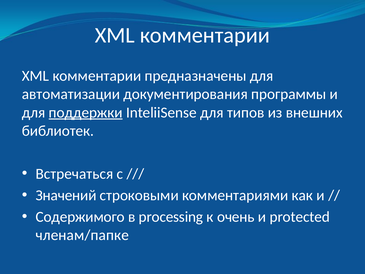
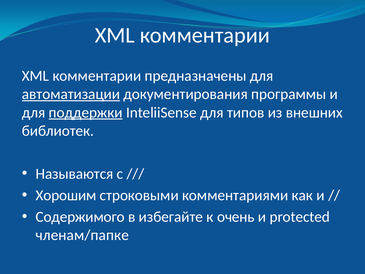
автоматизации underline: none -> present (71, 94)
Встречаться: Встречаться -> Называются (74, 174)
Значений: Значений -> Хорошим (66, 195)
processing: processing -> избегайте (171, 217)
